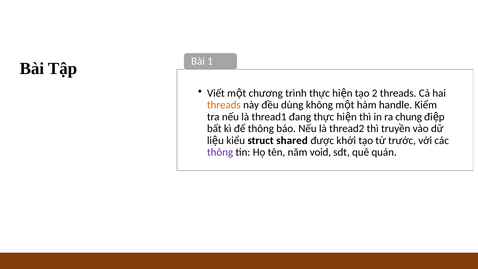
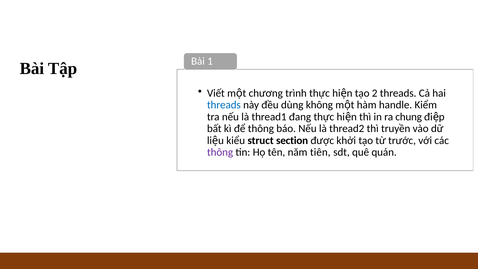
threads colour: orange -> blue (224, 105)
shared: shared -> section (292, 140)
void: void -> tiên (320, 152)
